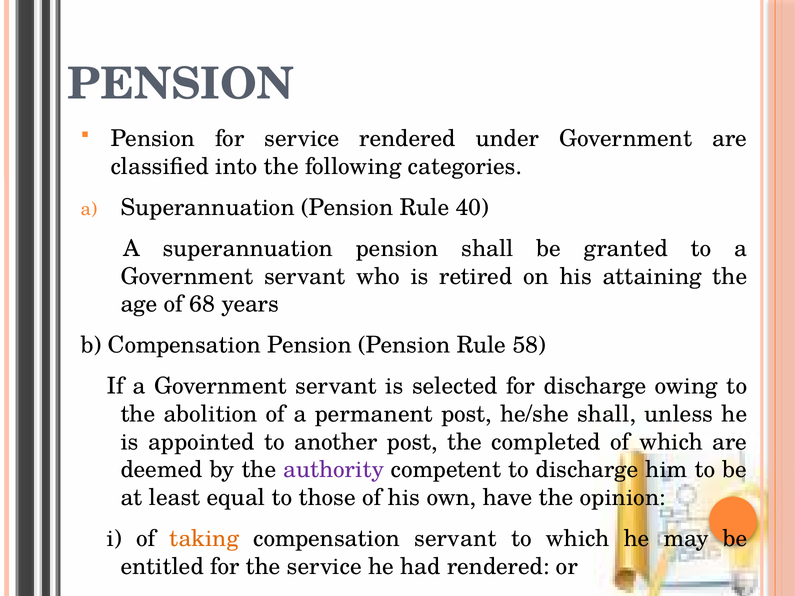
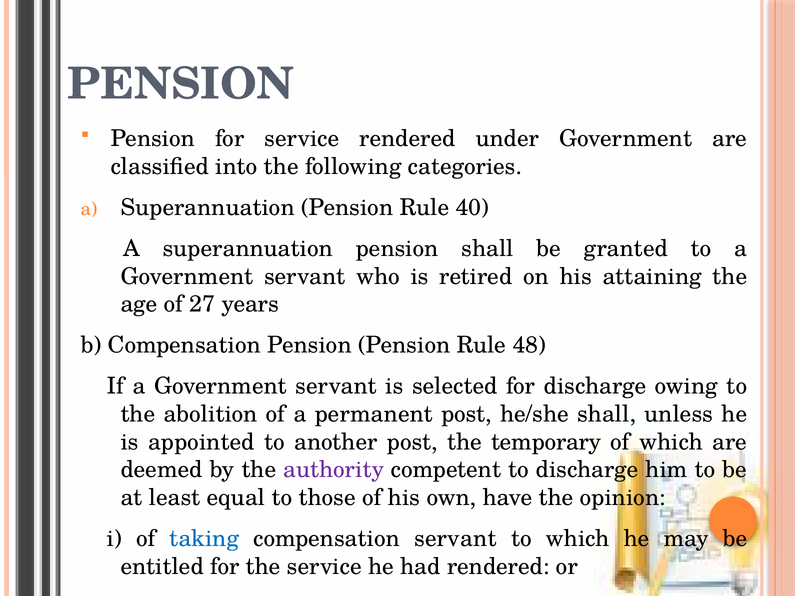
68: 68 -> 27 (202, 304)
58: 58 -> 48 (529, 345)
completed: completed -> temporary (546, 442)
taking colour: orange -> blue (204, 539)
